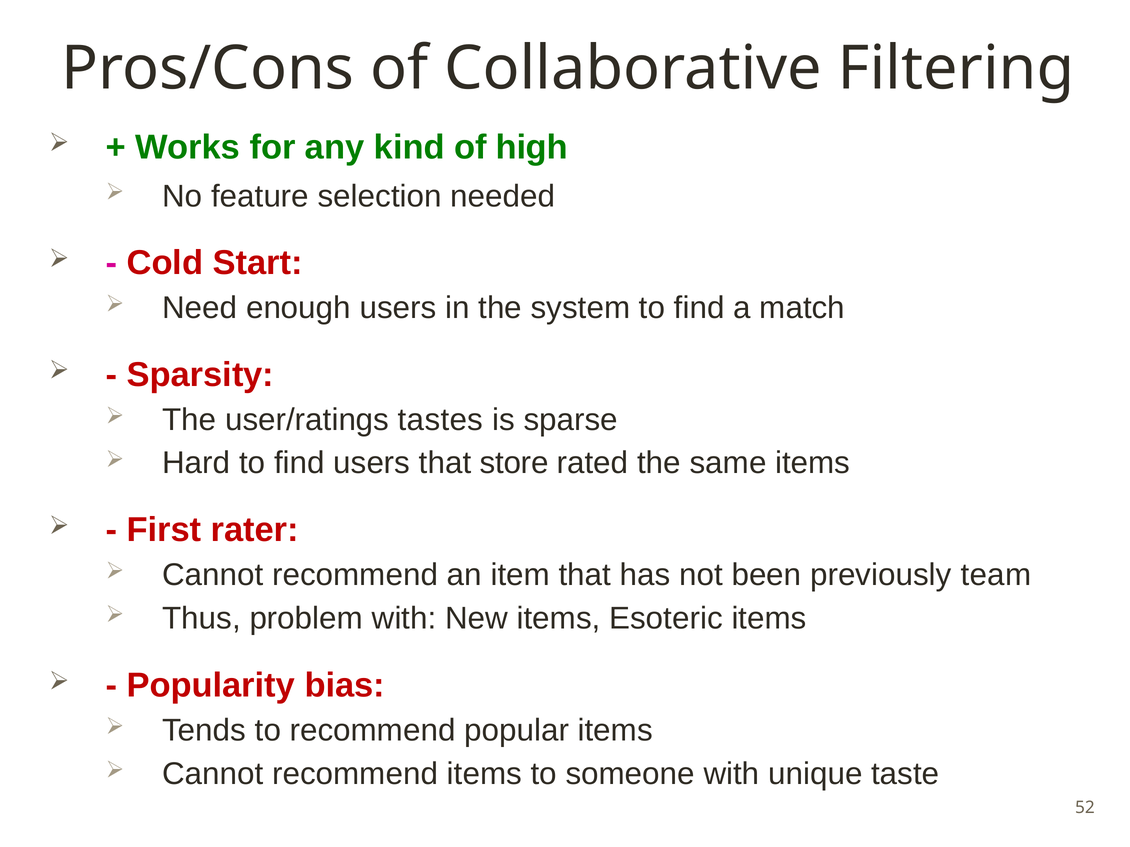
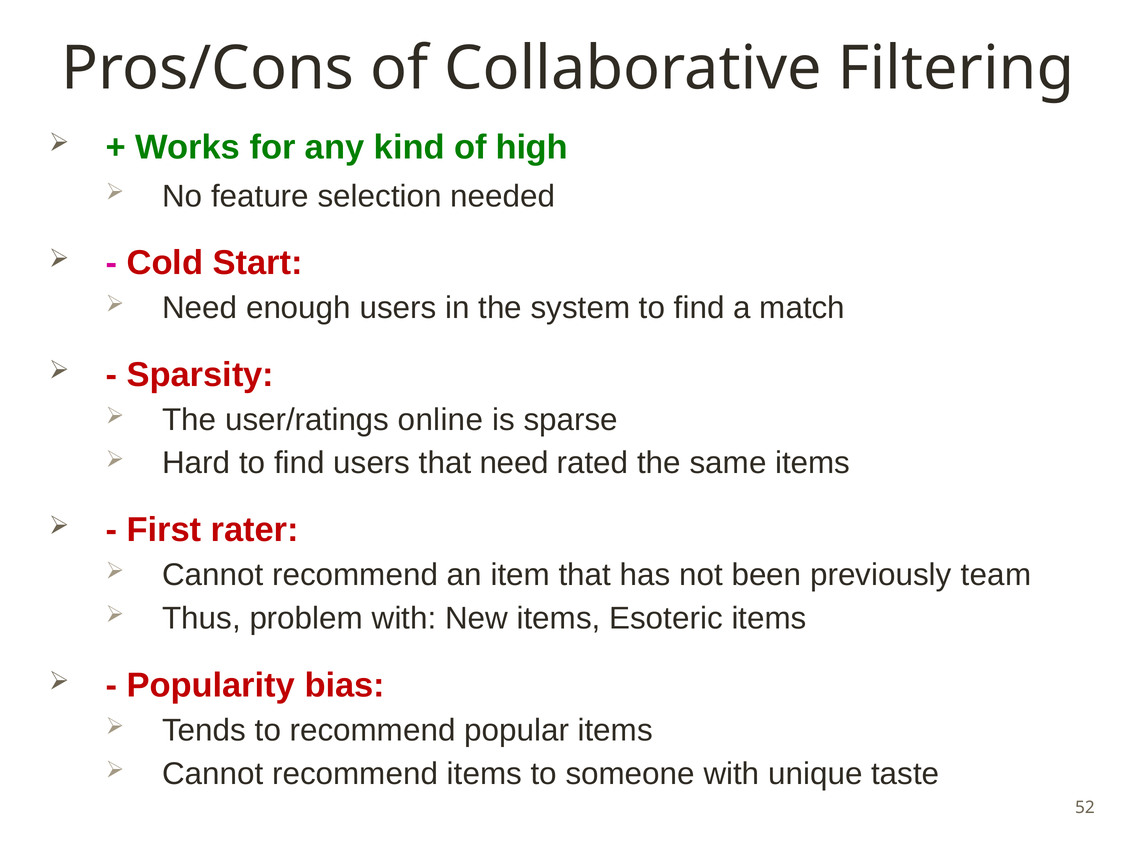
tastes: tastes -> online (441, 420)
that store: store -> need (514, 463)
